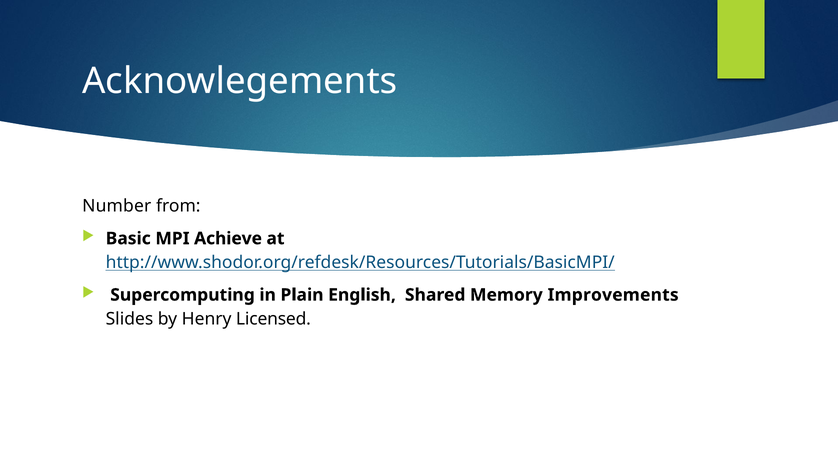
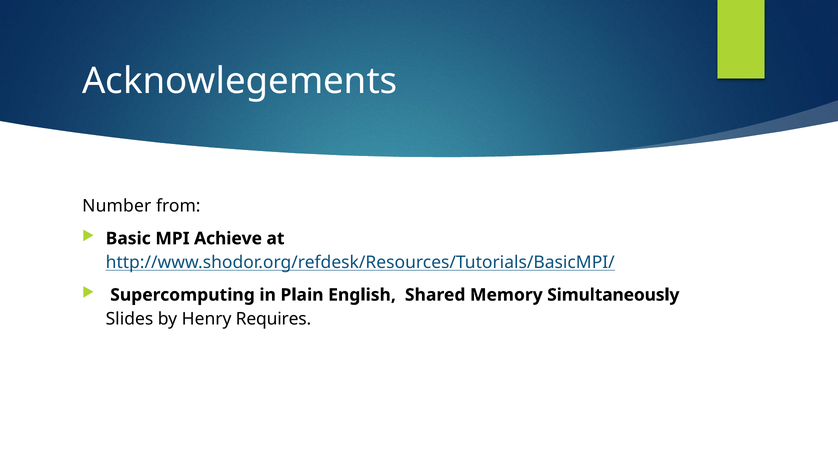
Improvements: Improvements -> Simultaneously (613, 295)
Licensed: Licensed -> Requires (273, 319)
